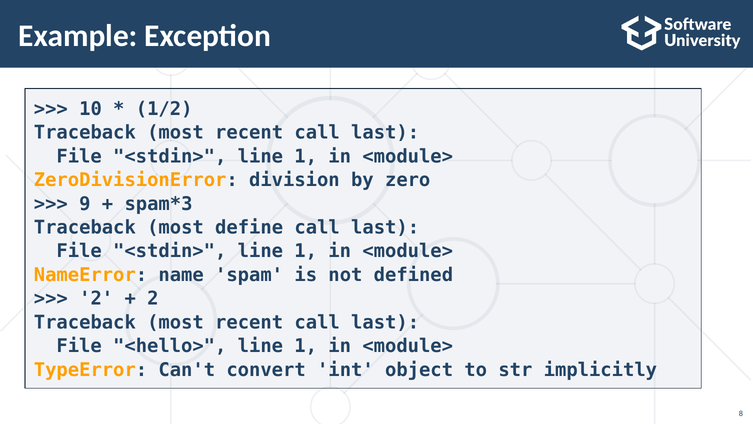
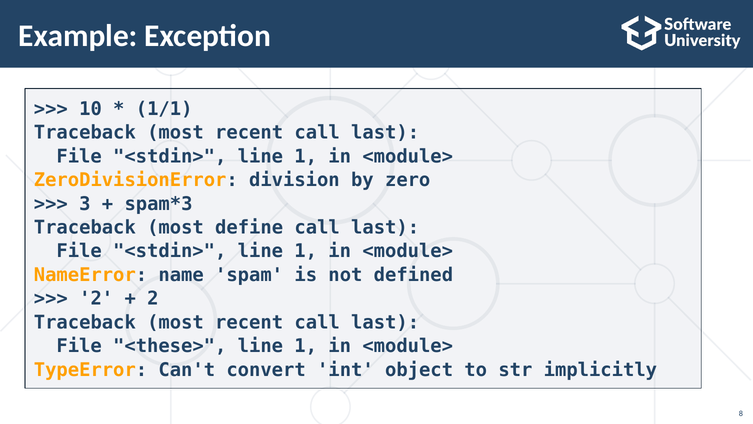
1/2: 1/2 -> 1/1 (164, 109)
9: 9 -> 3 (85, 204)
<hello>: <hello> -> <these> (170, 346)
